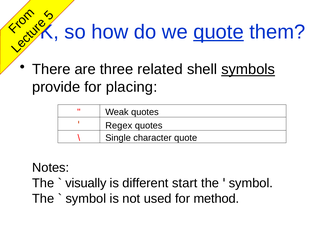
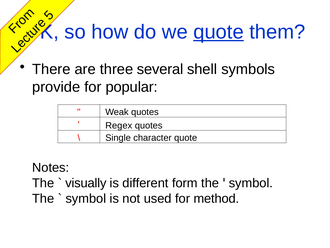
related: related -> several (160, 69)
symbols underline: present -> none (248, 69)
placing: placing -> popular (132, 87)
start: start -> form (185, 183)
